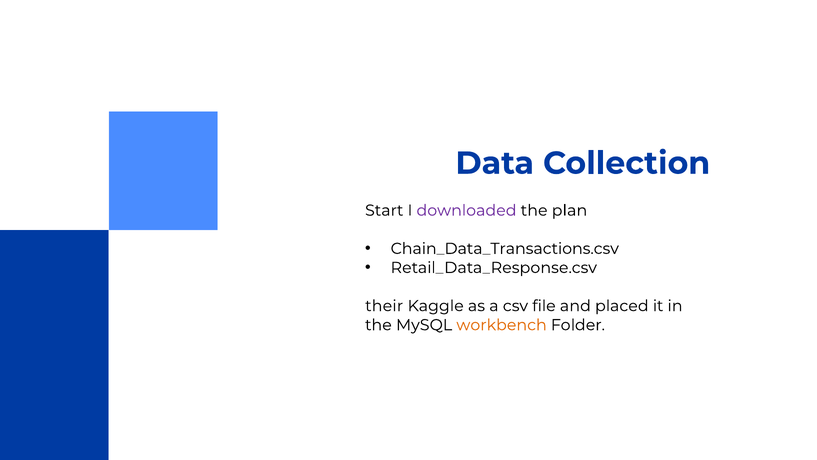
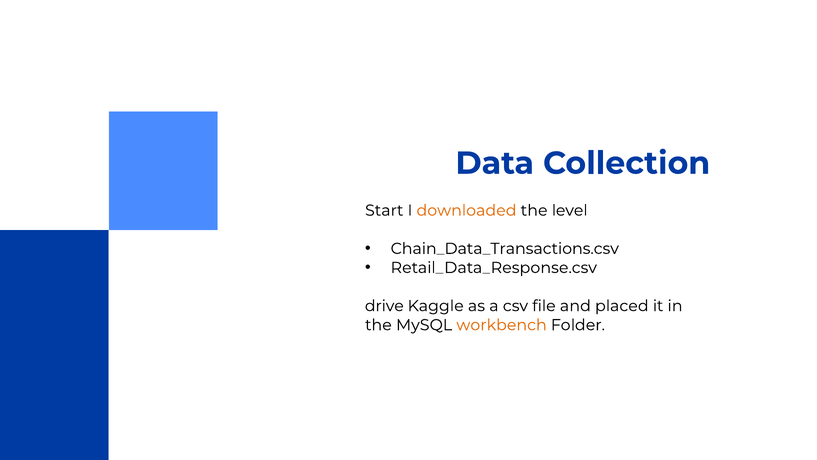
downloaded colour: purple -> orange (466, 210)
plan: plan -> level (570, 210)
their: their -> drive (384, 306)
